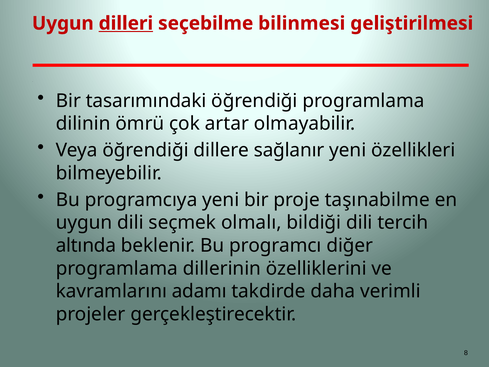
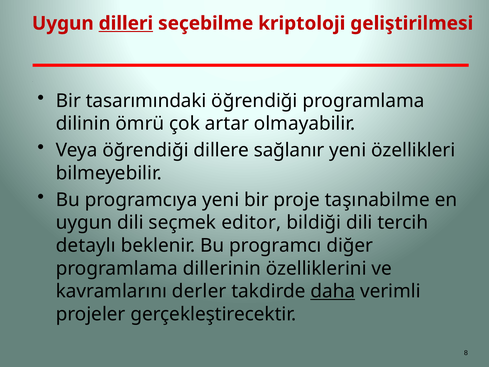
bilinmesi: bilinmesi -> kriptoloji (302, 23)
olmalı: olmalı -> editor (251, 223)
altında: altında -> detaylı (86, 245)
adamı: adamı -> derler (199, 291)
daha underline: none -> present (333, 291)
